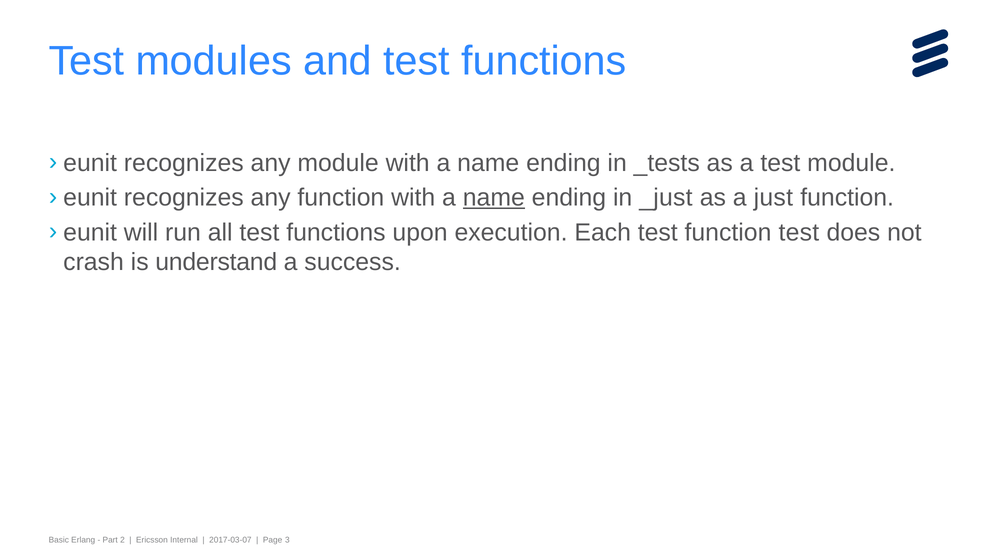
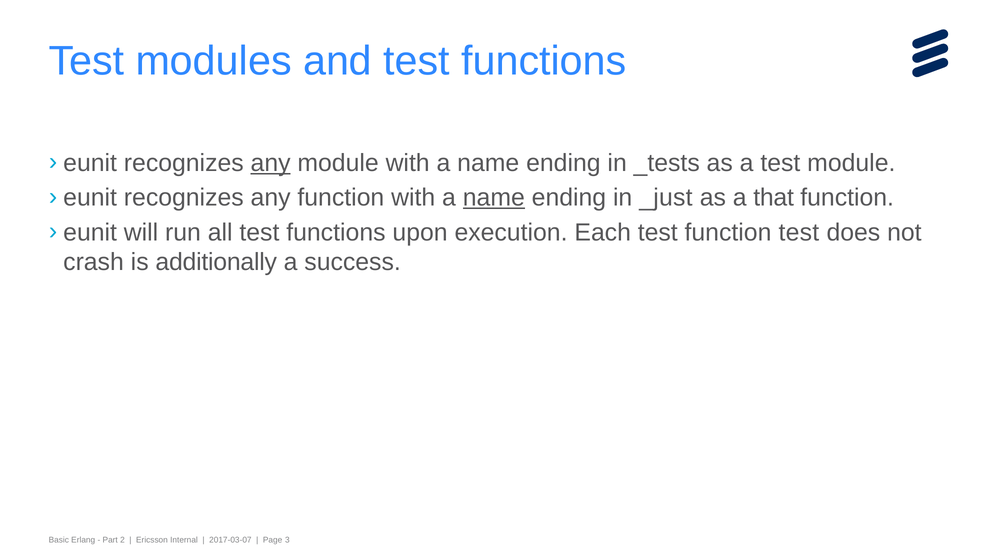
any underline: none -> present (271, 163)
just: just -> that (774, 198)
understand: understand -> additionally (216, 262)
